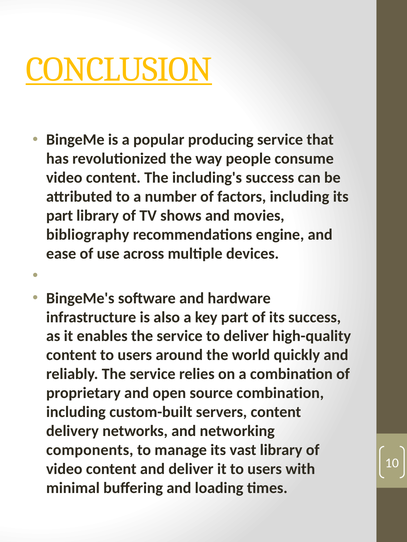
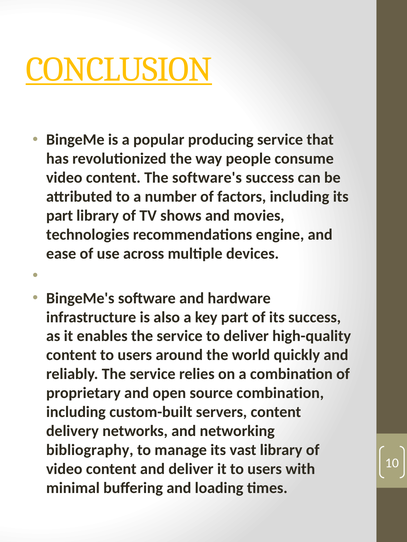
including's: including's -> software's (207, 178)
bibliography: bibliography -> technologies (88, 235)
components: components -> bibliography (90, 450)
